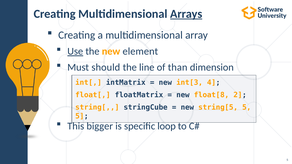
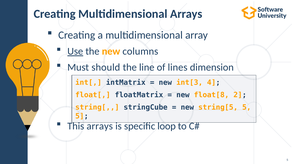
Arrays underline: present -> none (186, 14)
element: element -> columns (140, 51)
than: than -> lines (178, 67)
This bigger: bigger -> arrays (100, 126)
